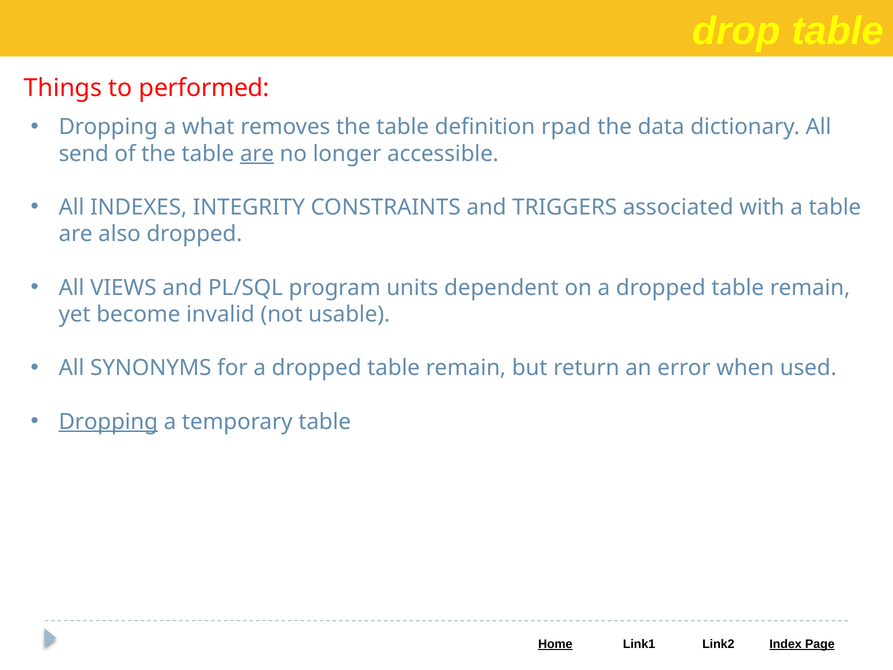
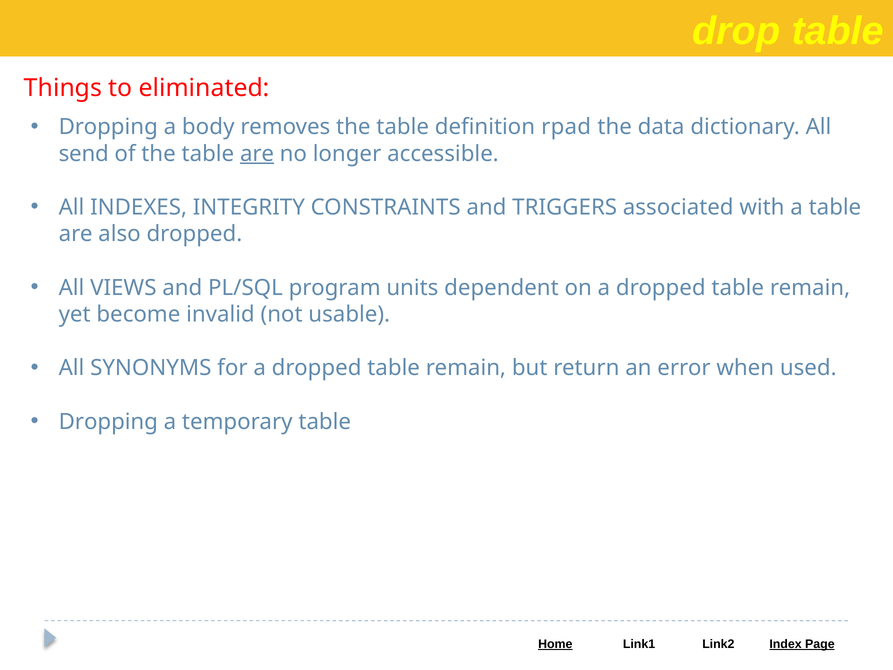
performed: performed -> eliminated (204, 88)
what: what -> body (208, 127)
Dropping underline: present -> none (108, 422)
